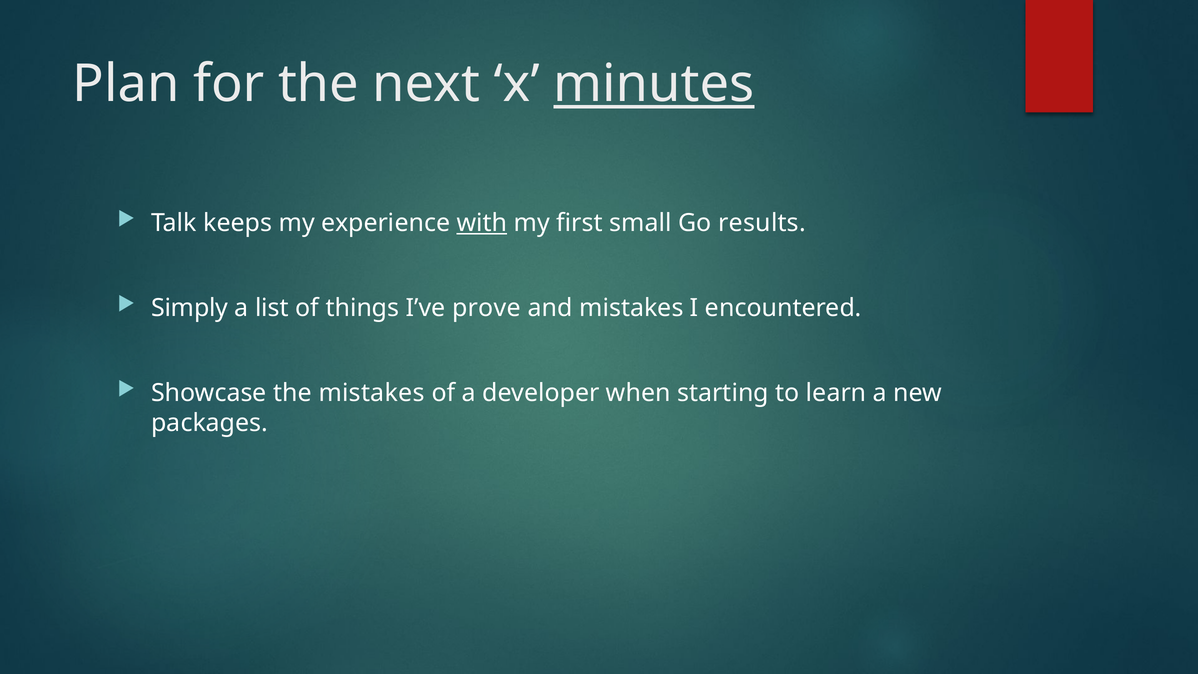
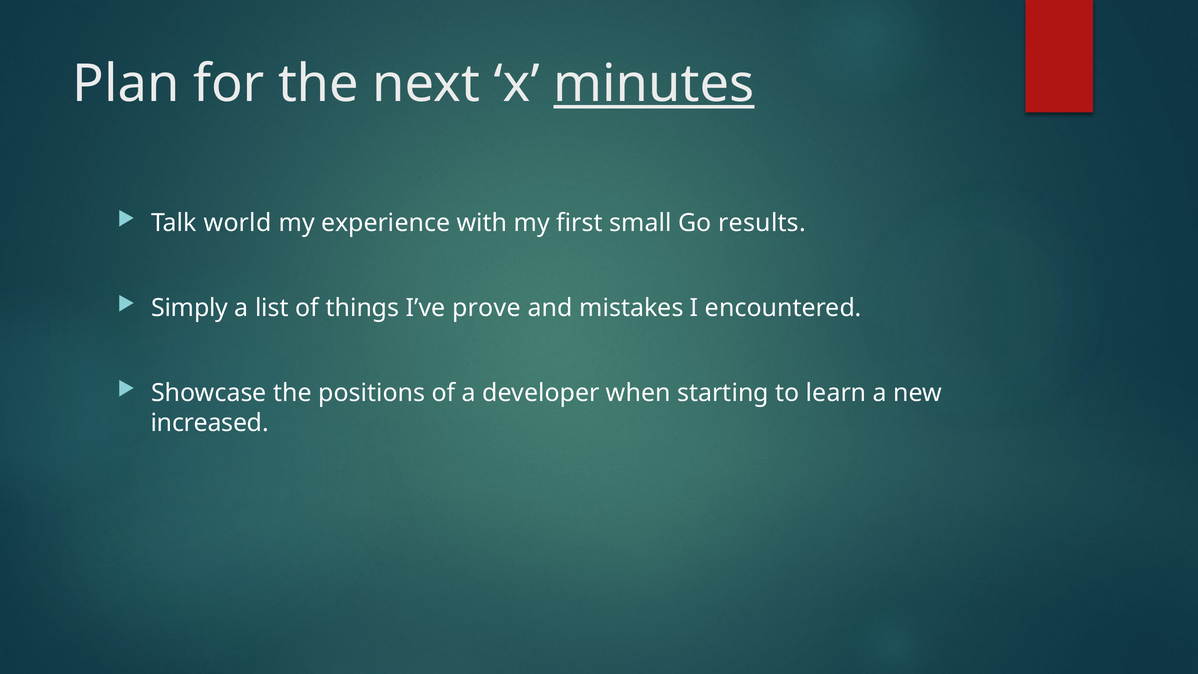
keeps: keeps -> world (238, 223)
with underline: present -> none (482, 223)
the mistakes: mistakes -> positions (372, 393)
packages: packages -> increased (210, 423)
